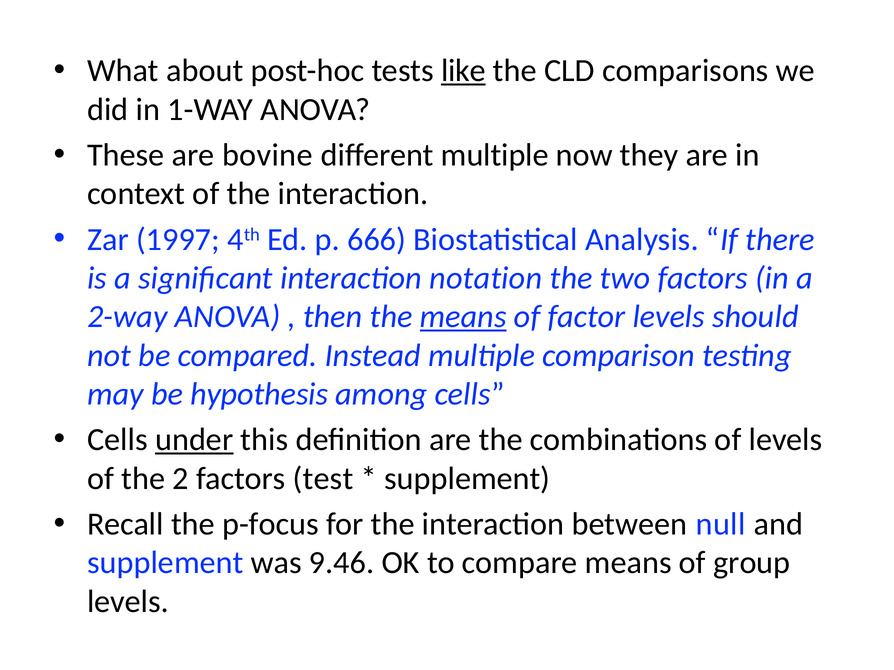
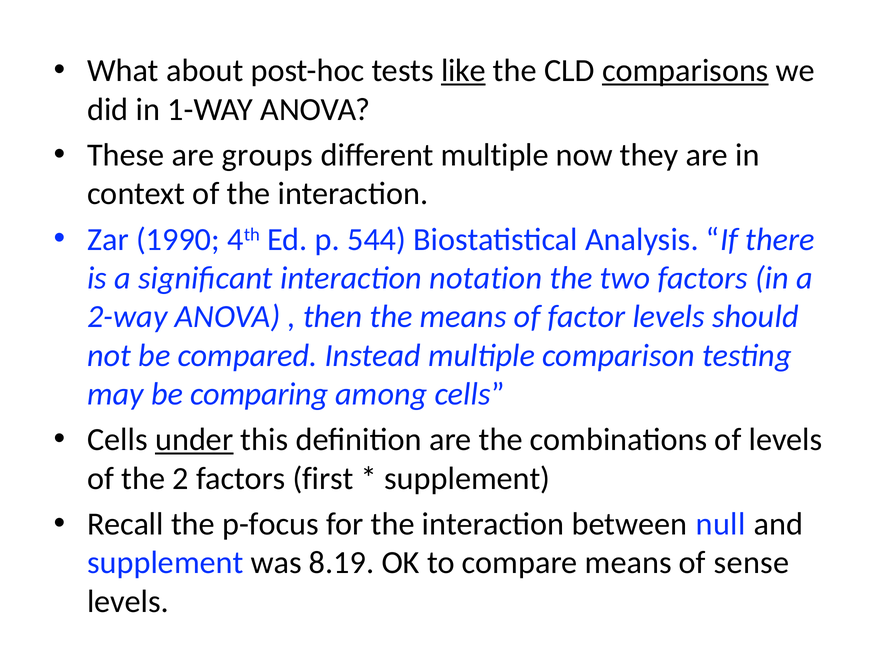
comparisons underline: none -> present (685, 71)
bovine: bovine -> groups (267, 155)
1997: 1997 -> 1990 (178, 240)
666: 666 -> 544 (377, 240)
means underline: present -> none (463, 317)
hypothesis: hypothesis -> comparing (259, 394)
test: test -> first (323, 479)
9.46: 9.46 -> 8.19 (342, 563)
group: group -> sense (752, 563)
